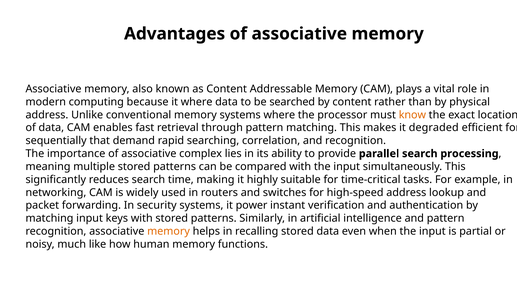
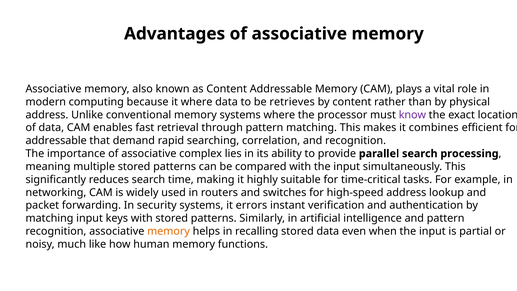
searched: searched -> retrieves (292, 102)
know colour: orange -> purple (412, 115)
degraded: degraded -> combines (434, 128)
sequentially: sequentially -> addressable (56, 141)
power: power -> errors (251, 205)
